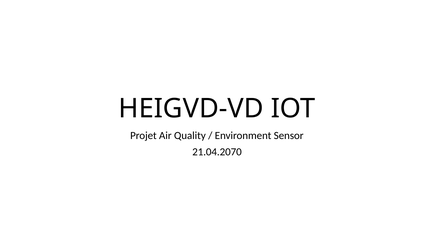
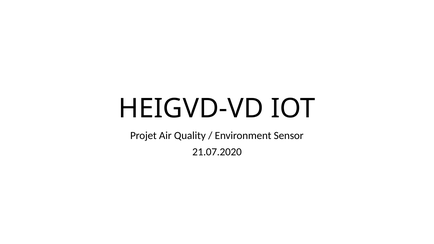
21.04.2070: 21.04.2070 -> 21.07.2020 (217, 152)
